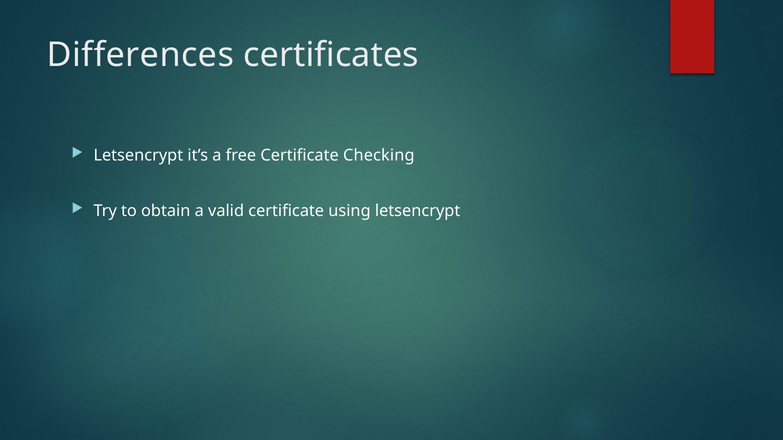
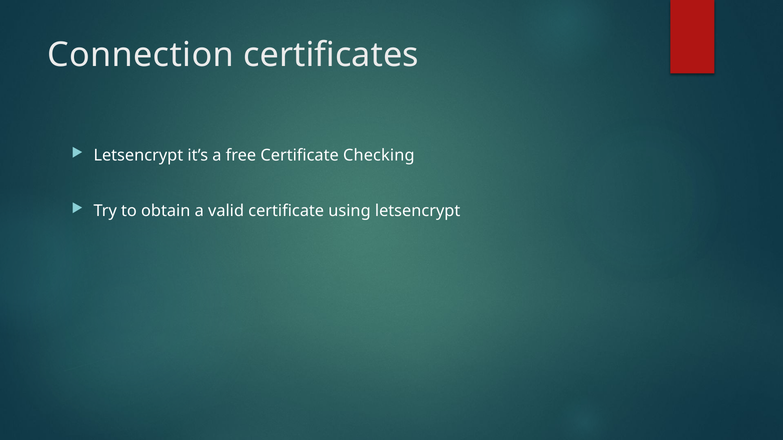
Differences: Differences -> Connection (140, 55)
